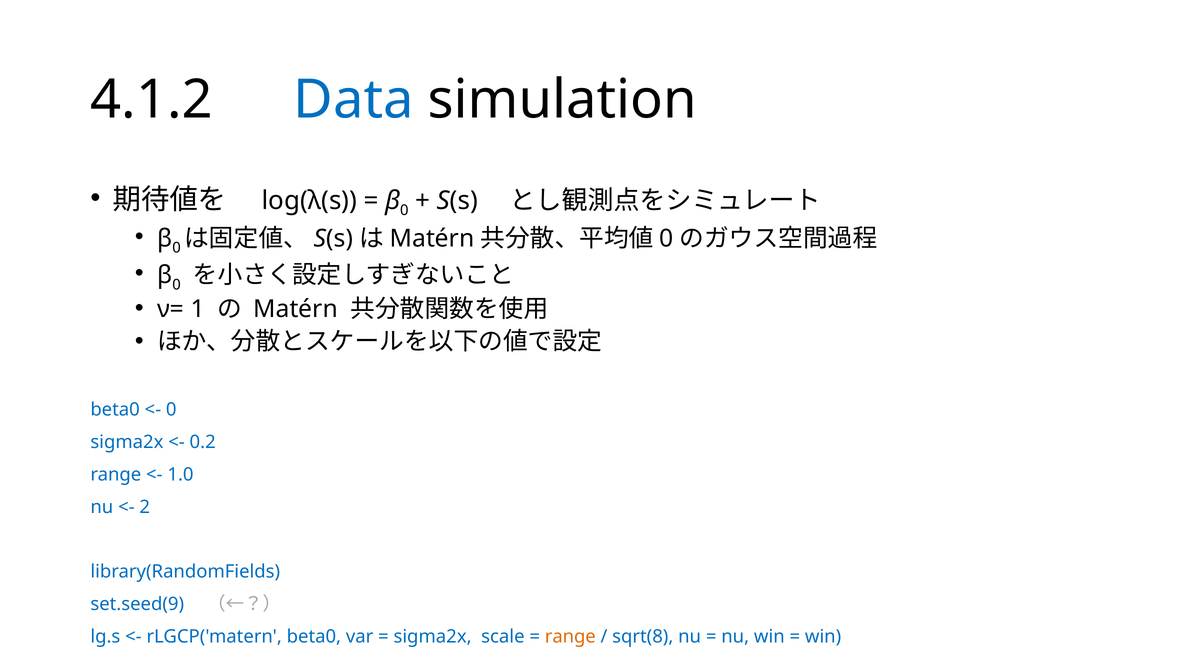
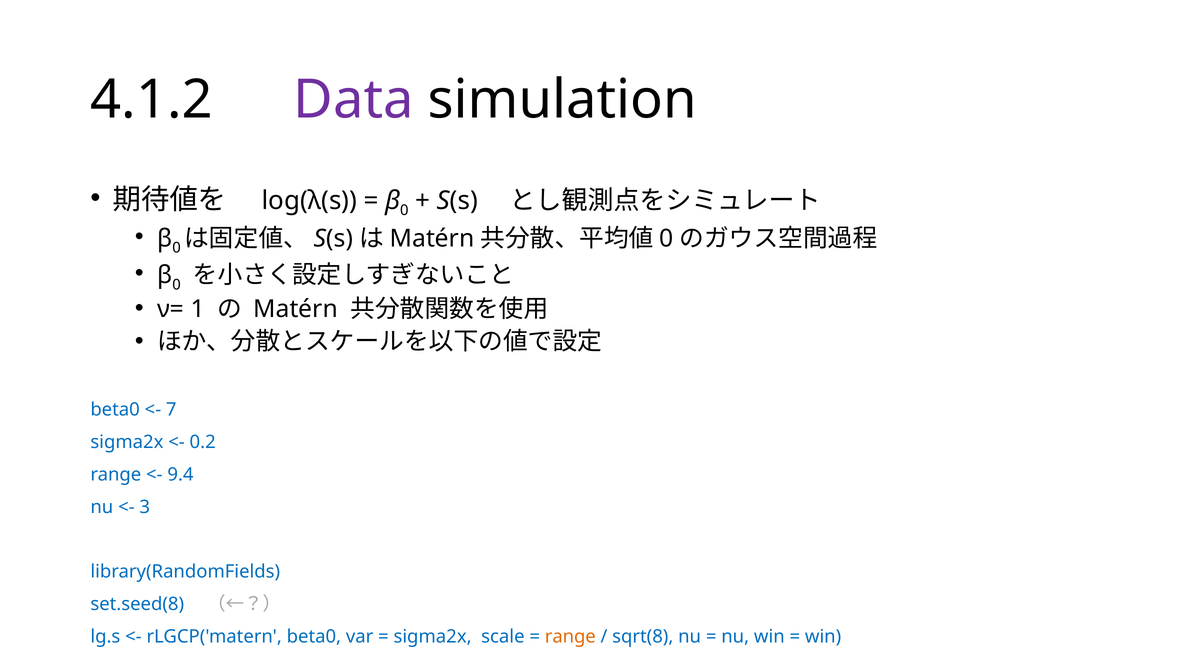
Data colour: blue -> purple (354, 100)
0: 0 -> 7 (171, 410)
1.0: 1.0 -> 9.4 (180, 475)
2: 2 -> 3 (145, 507)
set.seed(9: set.seed(9 -> set.seed(8 (137, 604)
